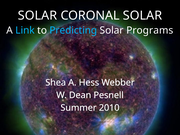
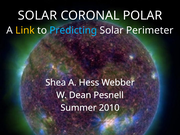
CORONAL SOLAR: SOLAR -> POLAR (143, 15)
Link colour: light blue -> yellow (25, 30)
Programs: Programs -> Perimeter (150, 30)
